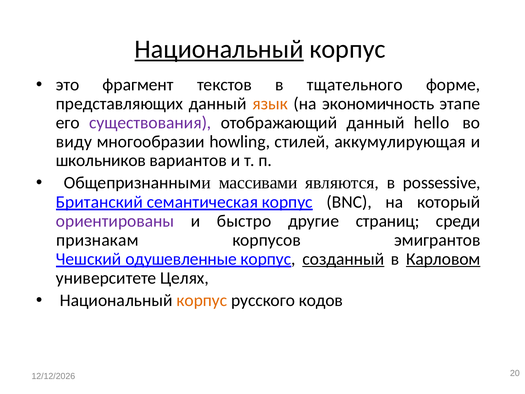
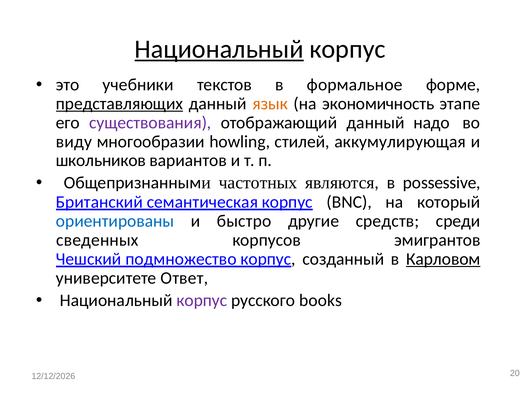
фрагмент: фрагмент -> учебники (138, 85)
тщательного: тщательного -> формальное (355, 85)
представляющих underline: none -> present (119, 104)
hello: hello -> надо (432, 123)
массивами: массивами -> частотных (258, 183)
ориентированы colour: purple -> blue (115, 221)
страниц: страниц -> средств (387, 221)
признакам: признакам -> сведенных (97, 240)
одушевленные: одушевленные -> подмножество (181, 259)
созданный underline: present -> none (343, 259)
Целях: Целях -> Ответ (184, 278)
корпус colour: orange -> purple (202, 300)
кодов: кодов -> books (321, 300)
